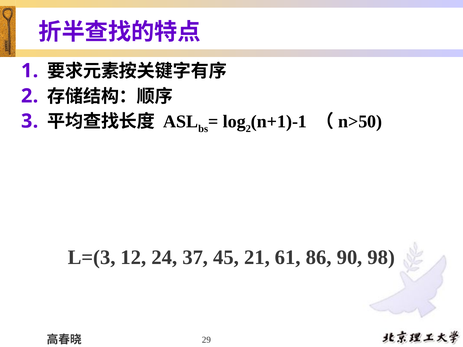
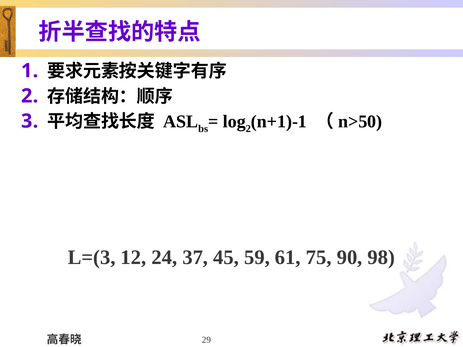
21: 21 -> 59 (257, 258)
86: 86 -> 75 (319, 258)
